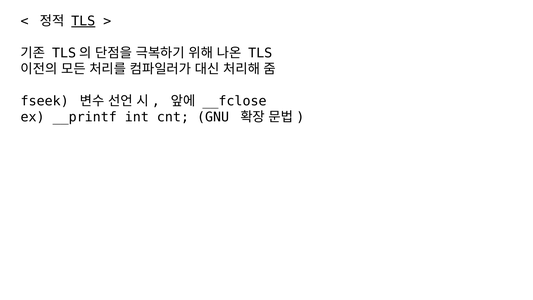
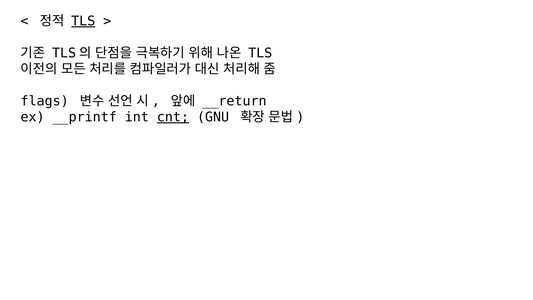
fseek: fseek -> flags (45, 101)
__fclose: __fclose -> __return (235, 101)
cnt underline: none -> present (173, 117)
